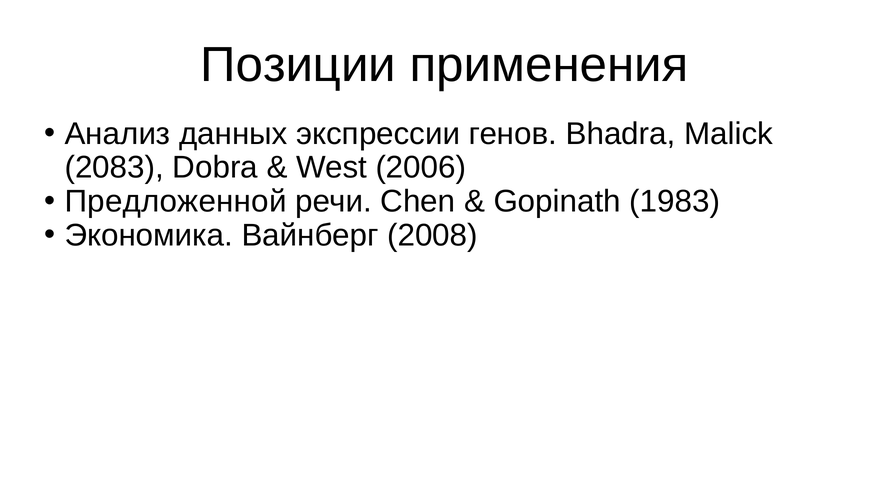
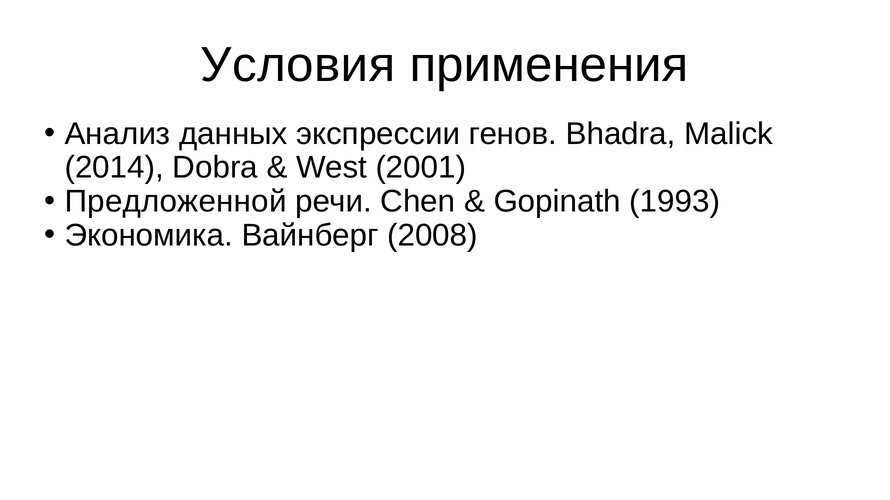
Позиции: Позиции -> Условия (298, 65)
2083: 2083 -> 2014 (114, 168)
2006: 2006 -> 2001 (421, 168)
1983: 1983 -> 1993 (675, 202)
